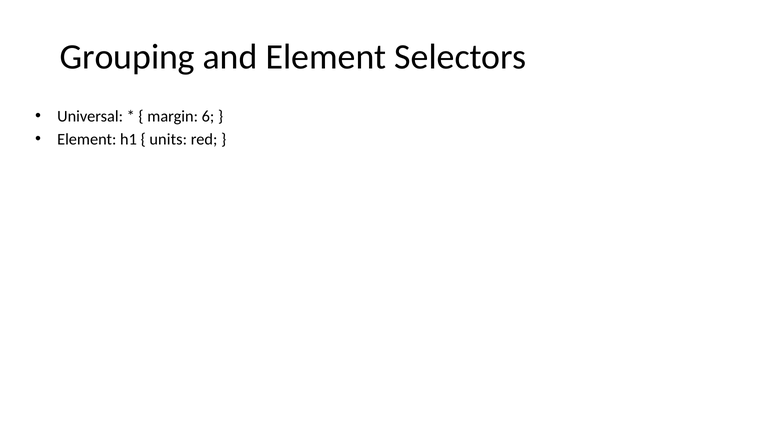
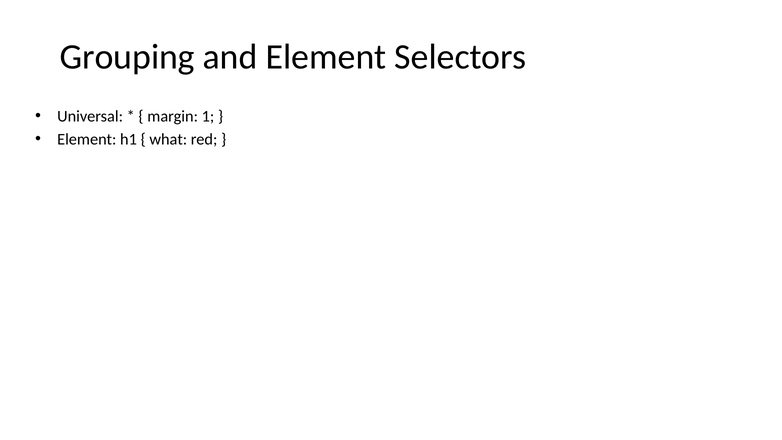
6: 6 -> 1 (208, 117)
units: units -> what (168, 139)
